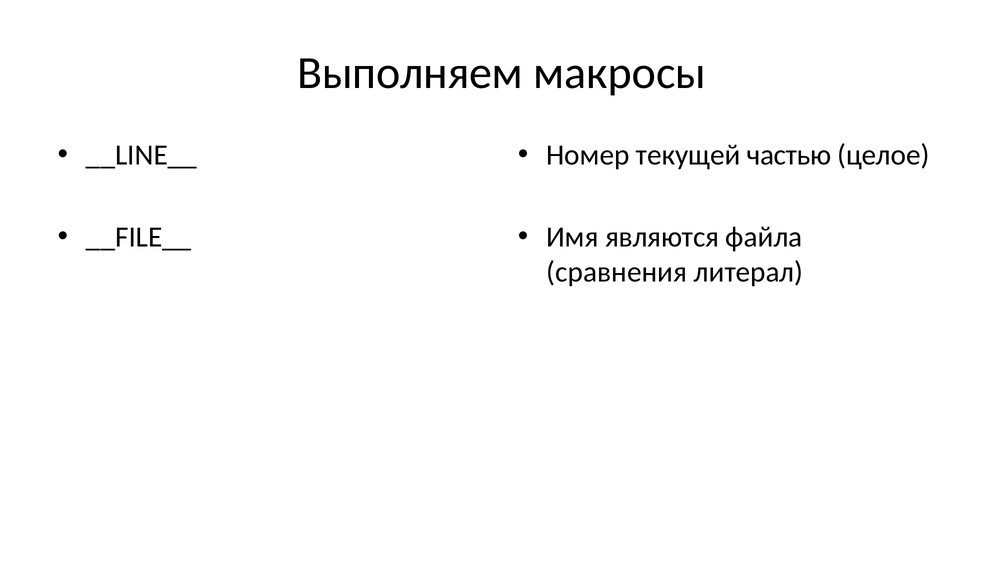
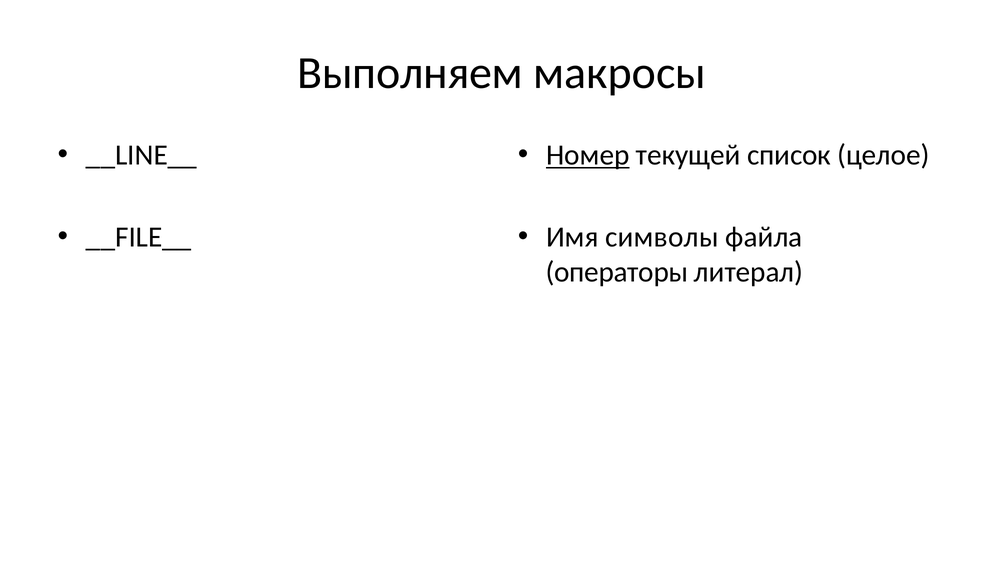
Номер underline: none -> present (588, 155)
частью: частью -> список (789, 155)
являются: являются -> символы (662, 237)
сравнения: сравнения -> операторы (617, 272)
